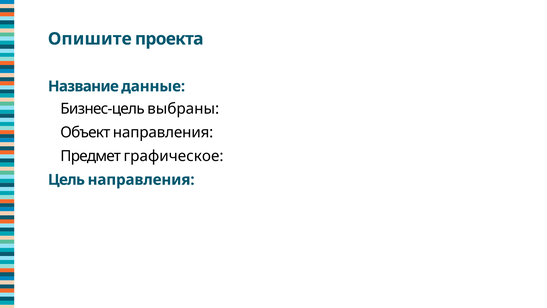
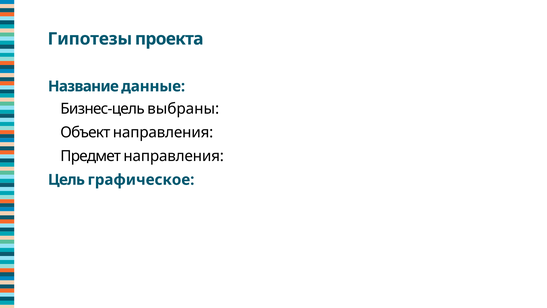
Опишите: Опишите -> Гипотезы (90, 39)
Предмет графическое: графическое -> направления (174, 156)
Цель направления: направления -> графическое (141, 180)
